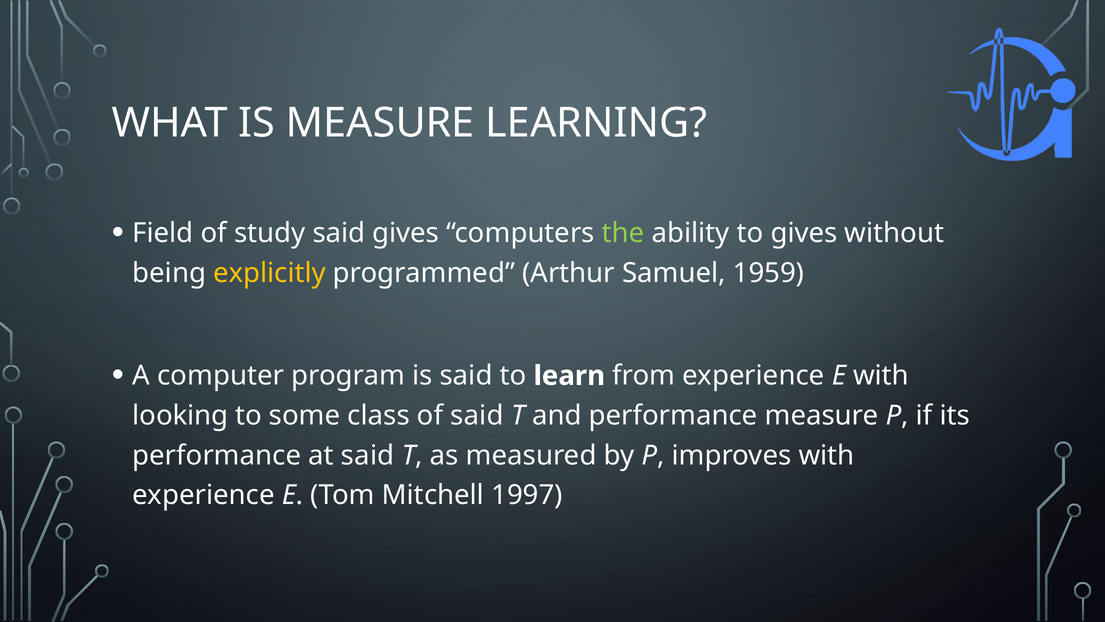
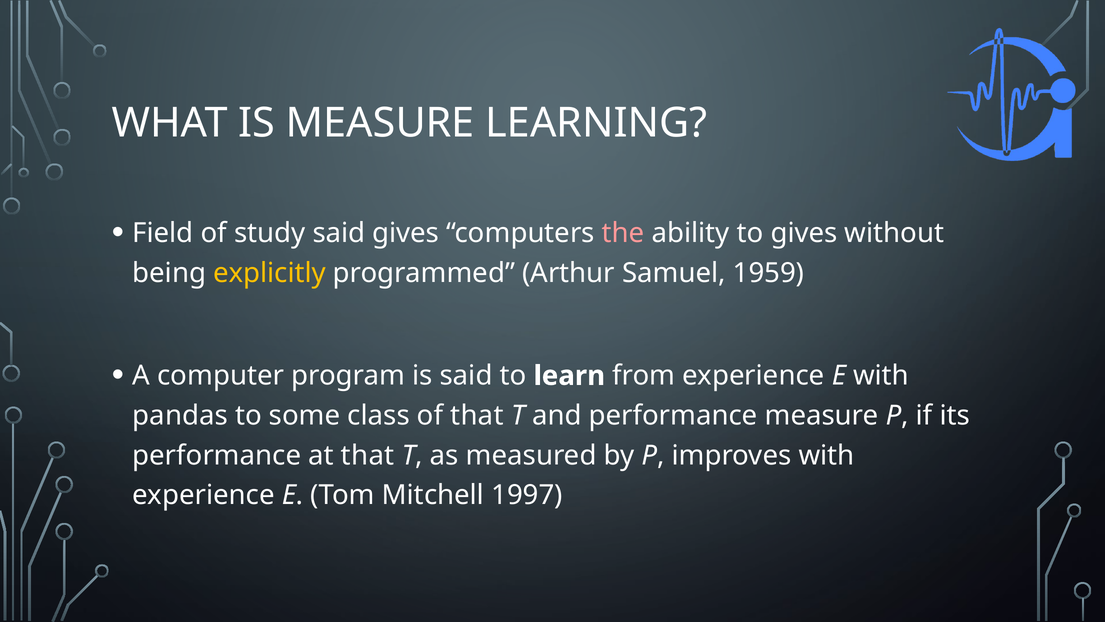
the colour: light green -> pink (623, 233)
looking: looking -> pandas (180, 415)
of said: said -> that (477, 415)
at said: said -> that (368, 455)
